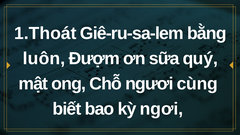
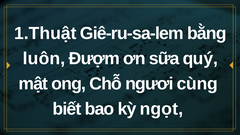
1.Thoát: 1.Thoát -> 1.Thuật (45, 33)
ngơi: ngơi -> ngọt (161, 109)
